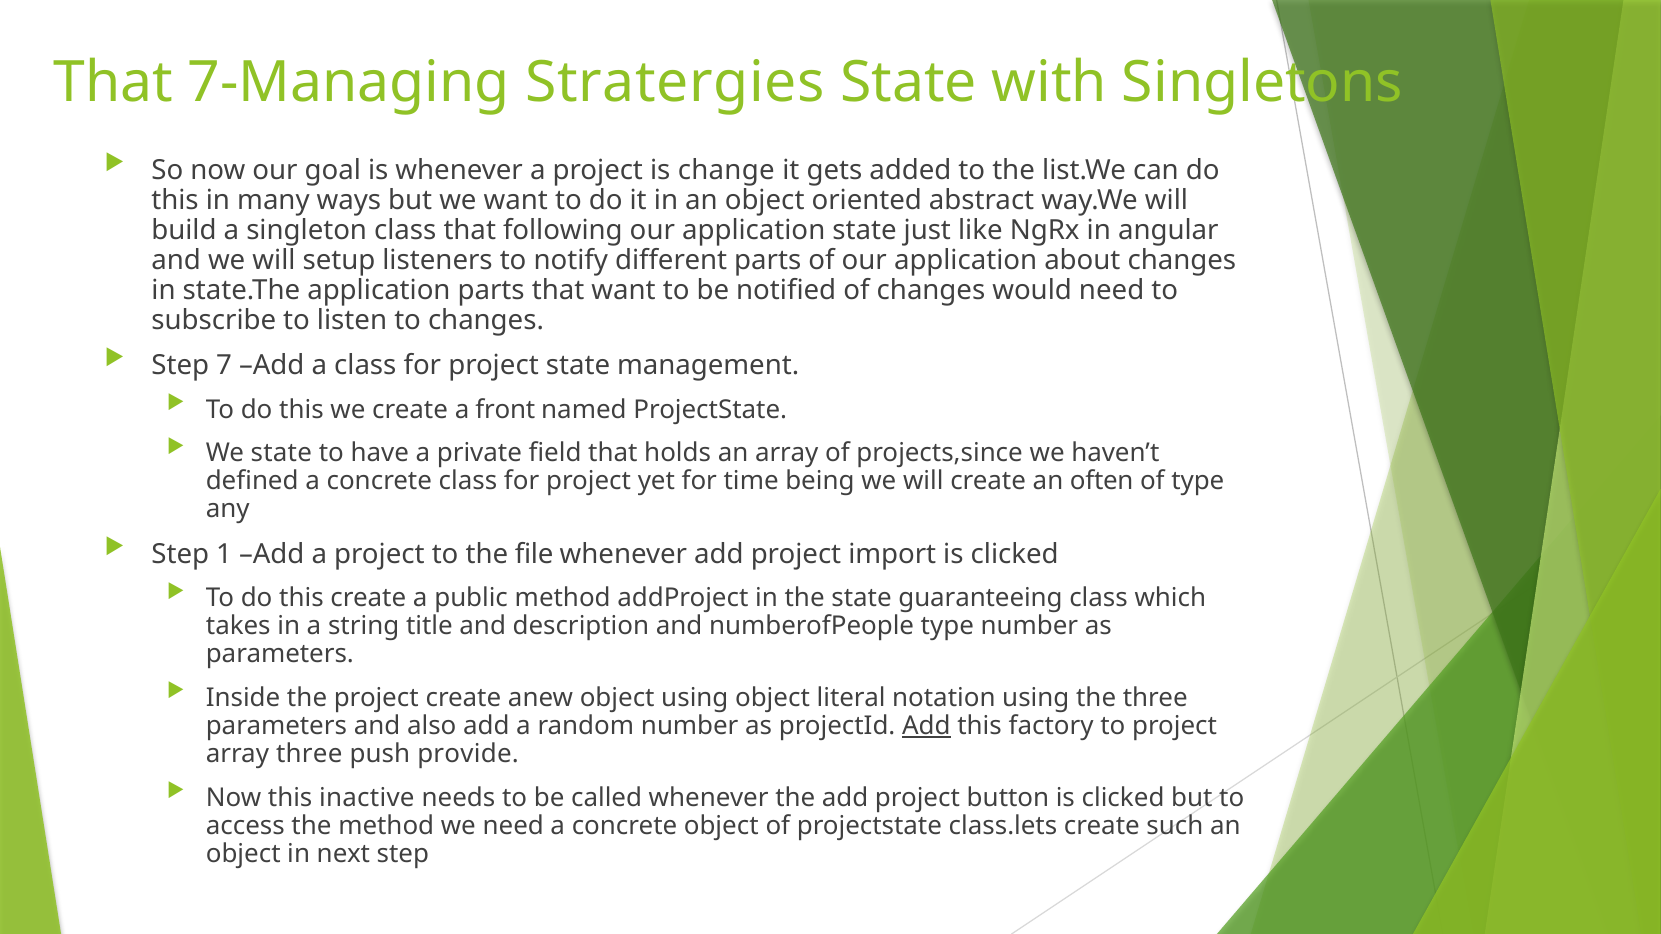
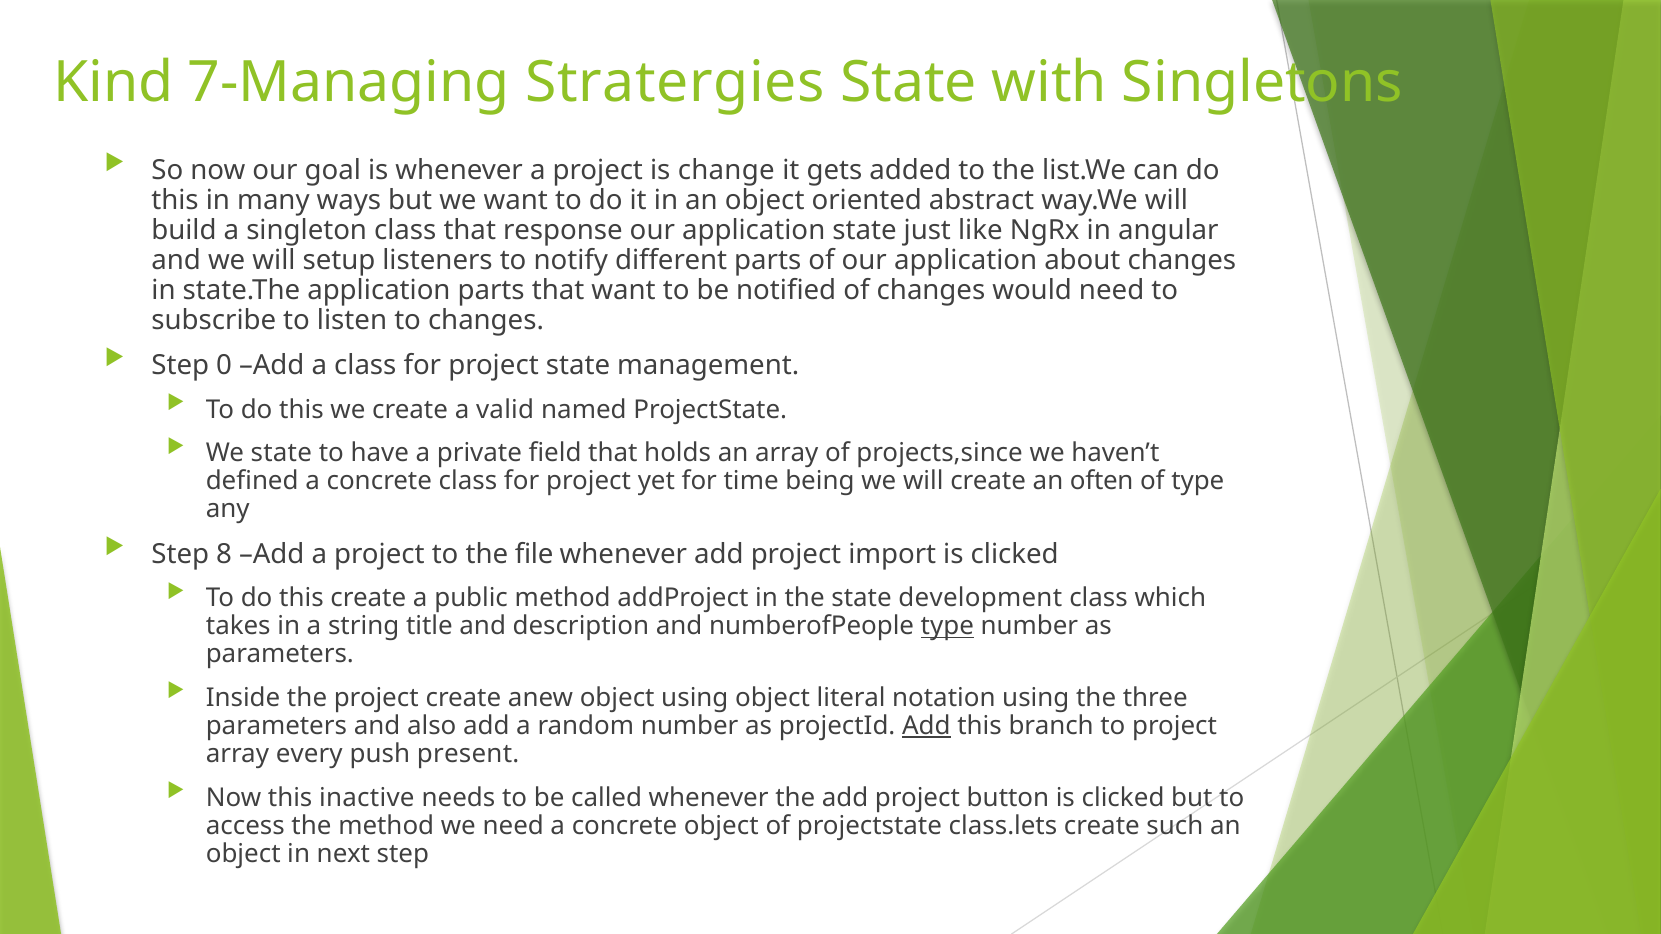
That: That -> Kind (114, 82)
following: following -> response (563, 230)
7: 7 -> 0 (224, 365)
front: front -> valid (505, 410)
1: 1 -> 8 (224, 554)
guaranteeing: guaranteeing -> development (980, 598)
type underline: none -> present (947, 627)
factory: factory -> branch (1051, 726)
array three: three -> every (309, 754)
provide: provide -> present (468, 754)
